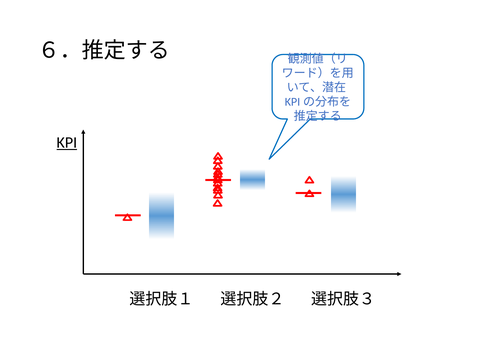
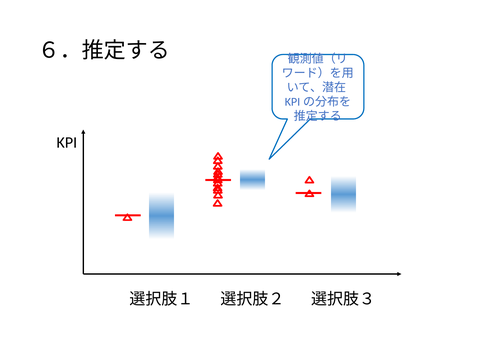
KPI underline: present -> none (67, 143)
